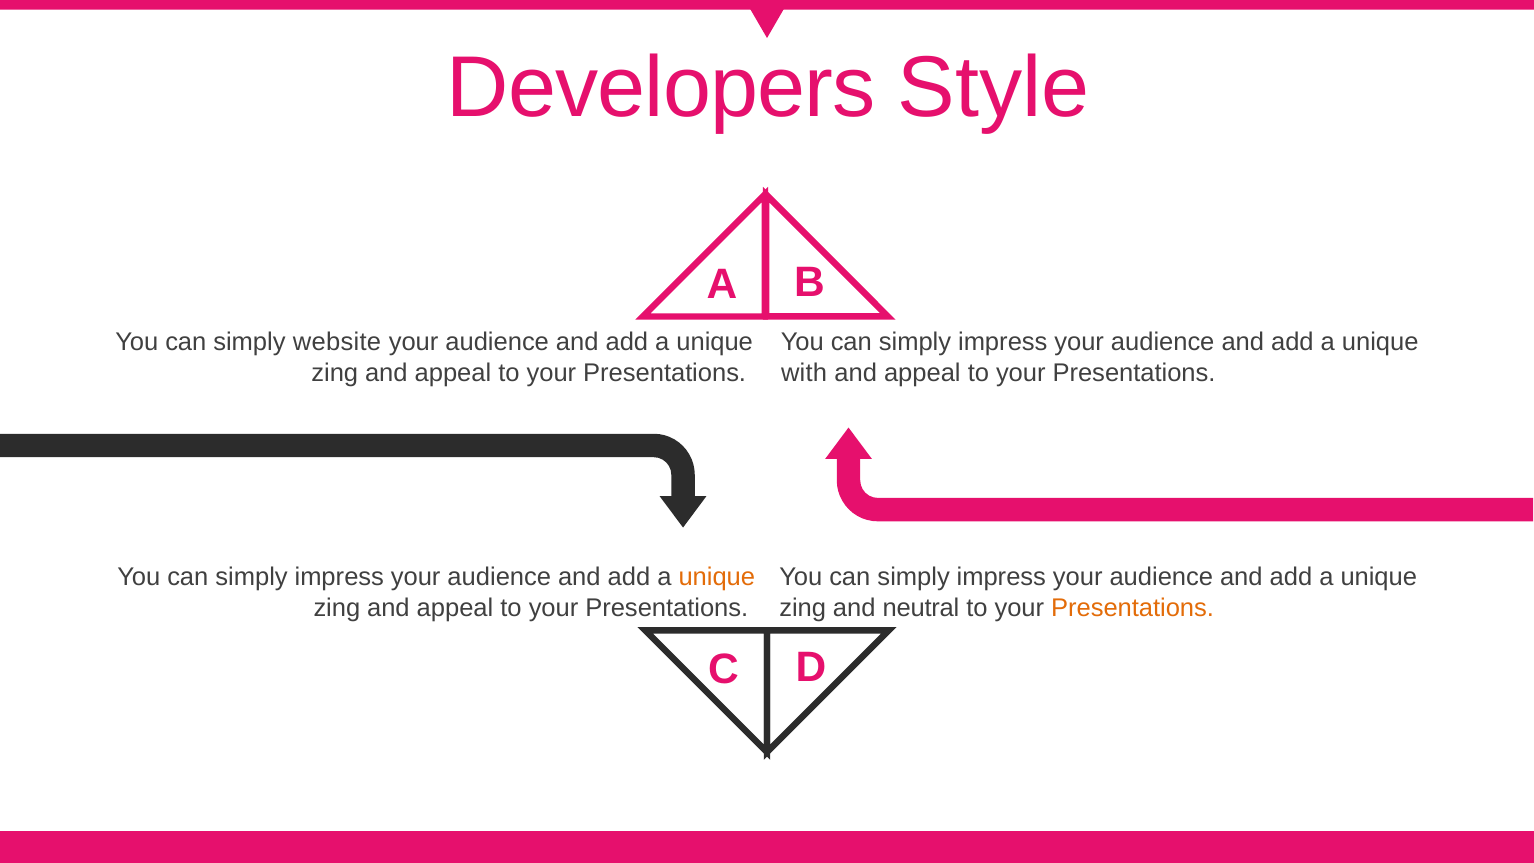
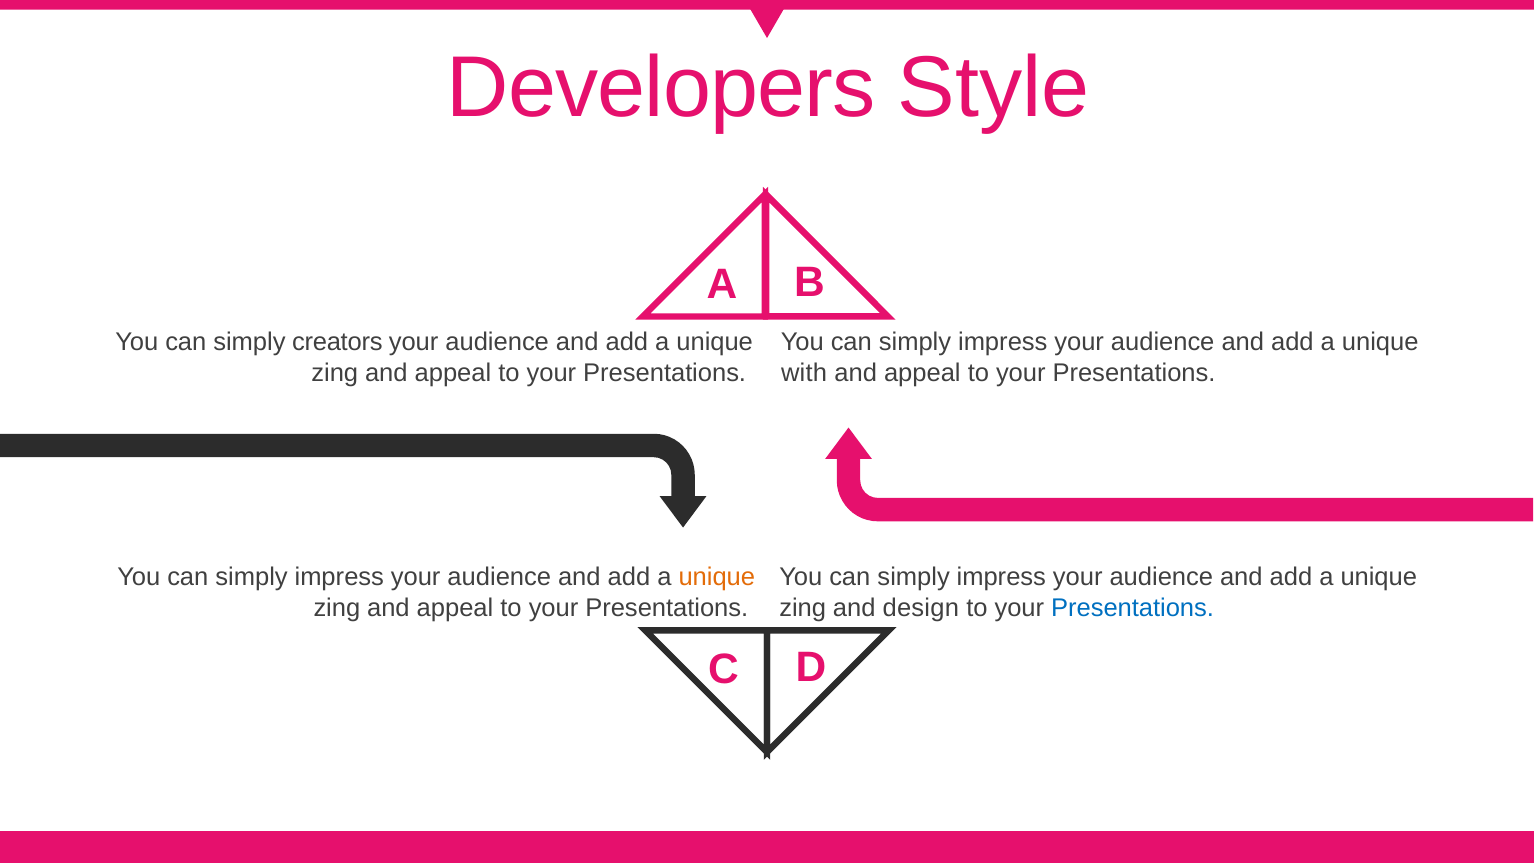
website: website -> creators (337, 342)
neutral: neutral -> design (921, 608)
Presentations colour: orange -> blue (1133, 608)
